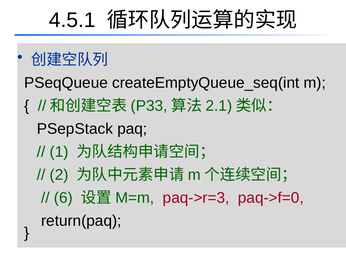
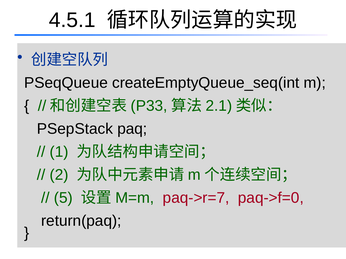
6: 6 -> 5 (63, 198)
paq->r=3: paq->r=3 -> paq->r=7 (196, 198)
